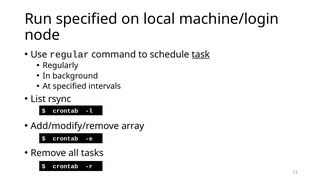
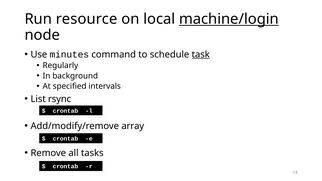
Run specified: specified -> resource (87, 19)
machine/login underline: none -> present (229, 19)
regular: regular -> minutes (69, 54)
